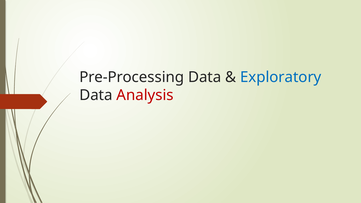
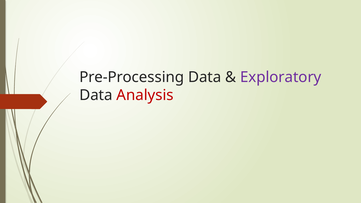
Exploratory colour: blue -> purple (281, 77)
